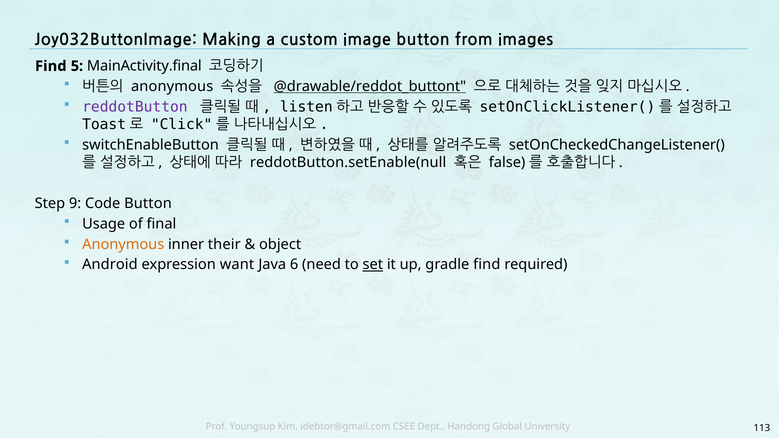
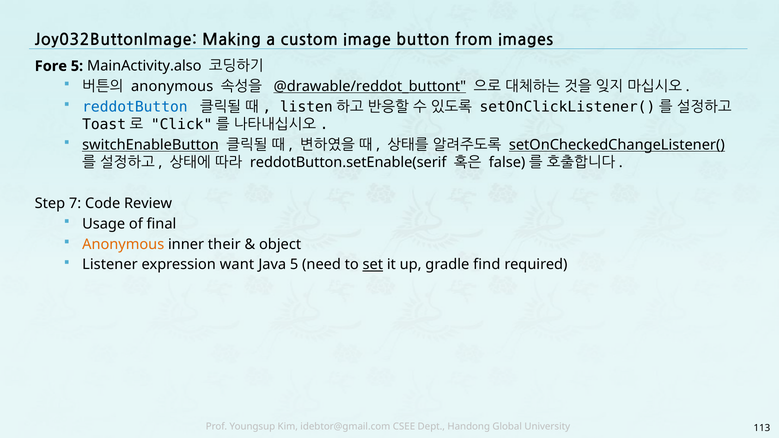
Find: Find -> Fore (51, 66)
MainActivity.final: MainActivity.final -> MainActivity.also (144, 66)
reddotButton colour: purple -> blue (135, 107)
switchEnableButton underline: none -> present (151, 145)
setOnCheckedChangeListener( underline: none -> present (617, 145)
reddotButton.setEnable(null: reddotButton.setEnable(null -> reddotButton.setEnable(serif (348, 163)
9: 9 -> 7 (75, 203)
Code Button: Button -> Review (148, 203)
Android: Android -> Listener (110, 265)
Java 6: 6 -> 5 (294, 265)
